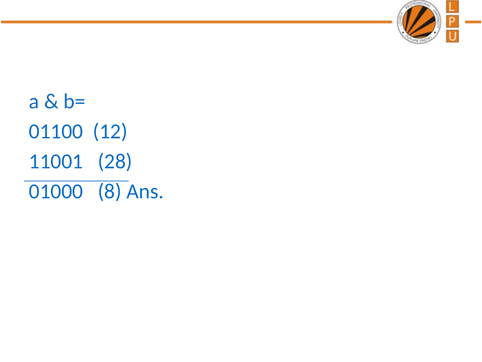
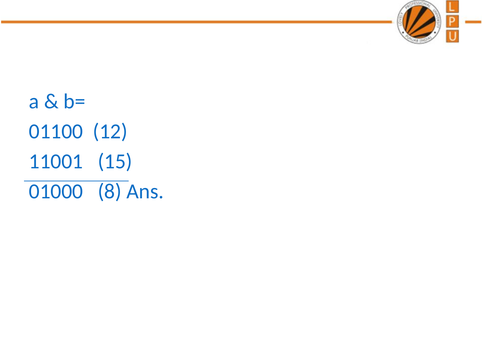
28: 28 -> 15 (115, 161)
